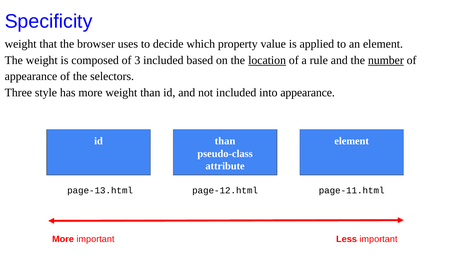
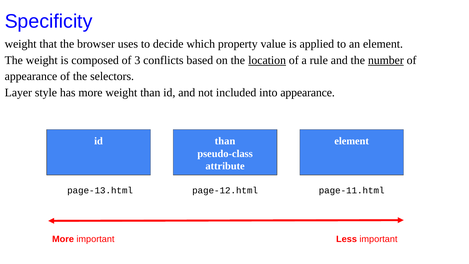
3 included: included -> conflicts (163, 60)
Three: Three -> Layer (18, 93)
